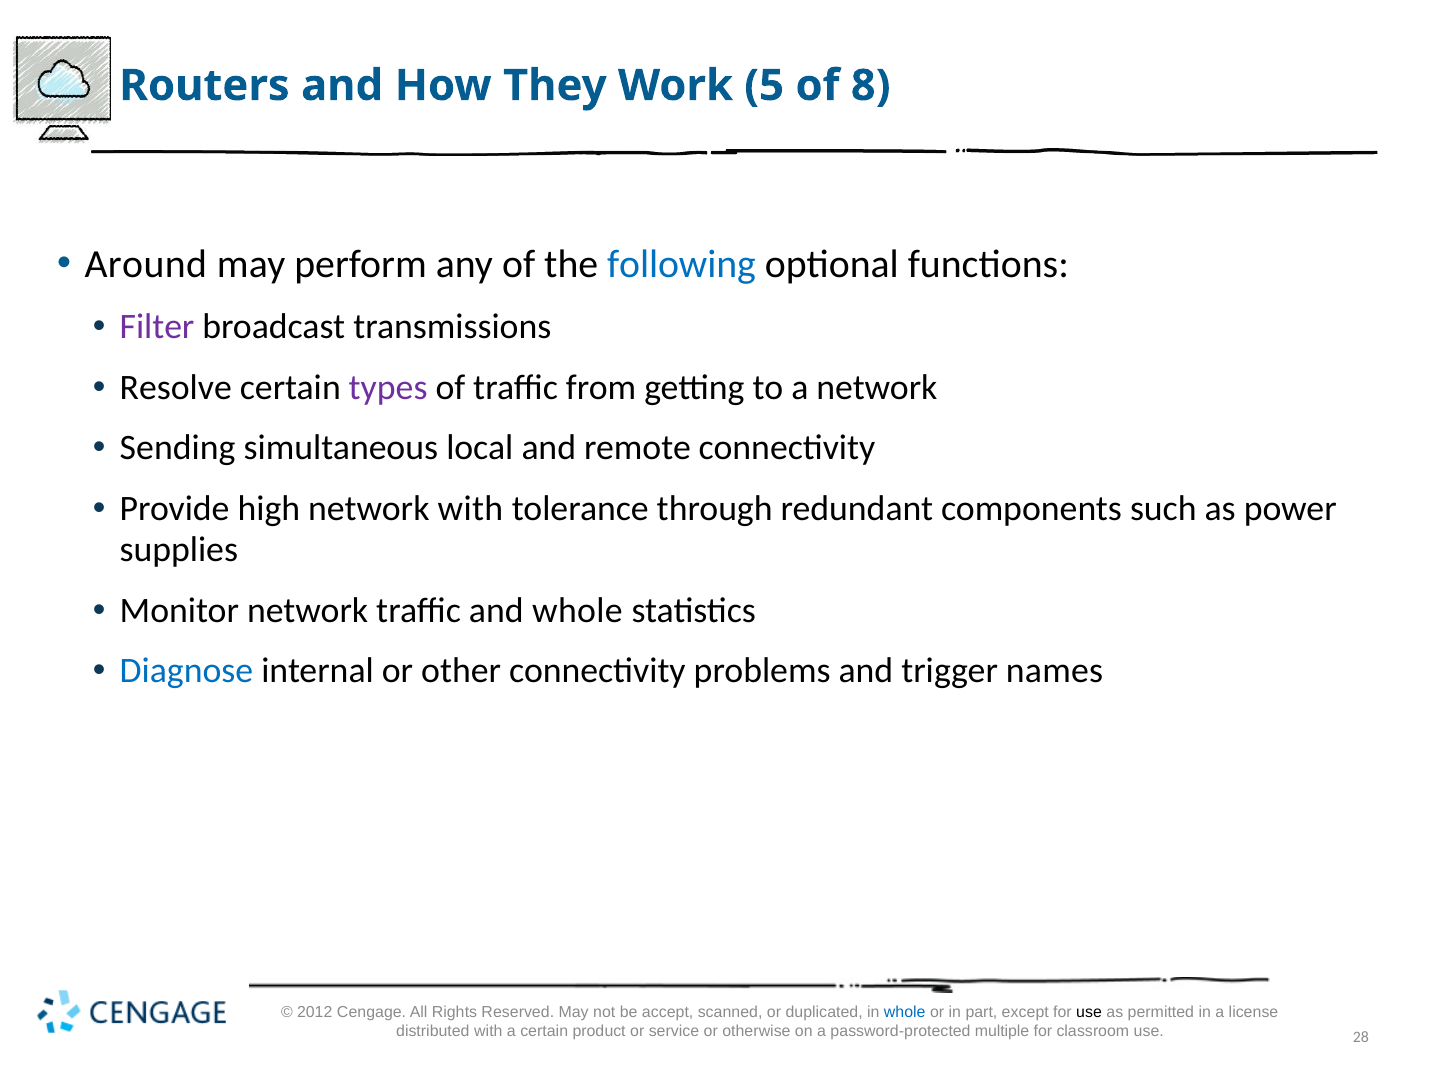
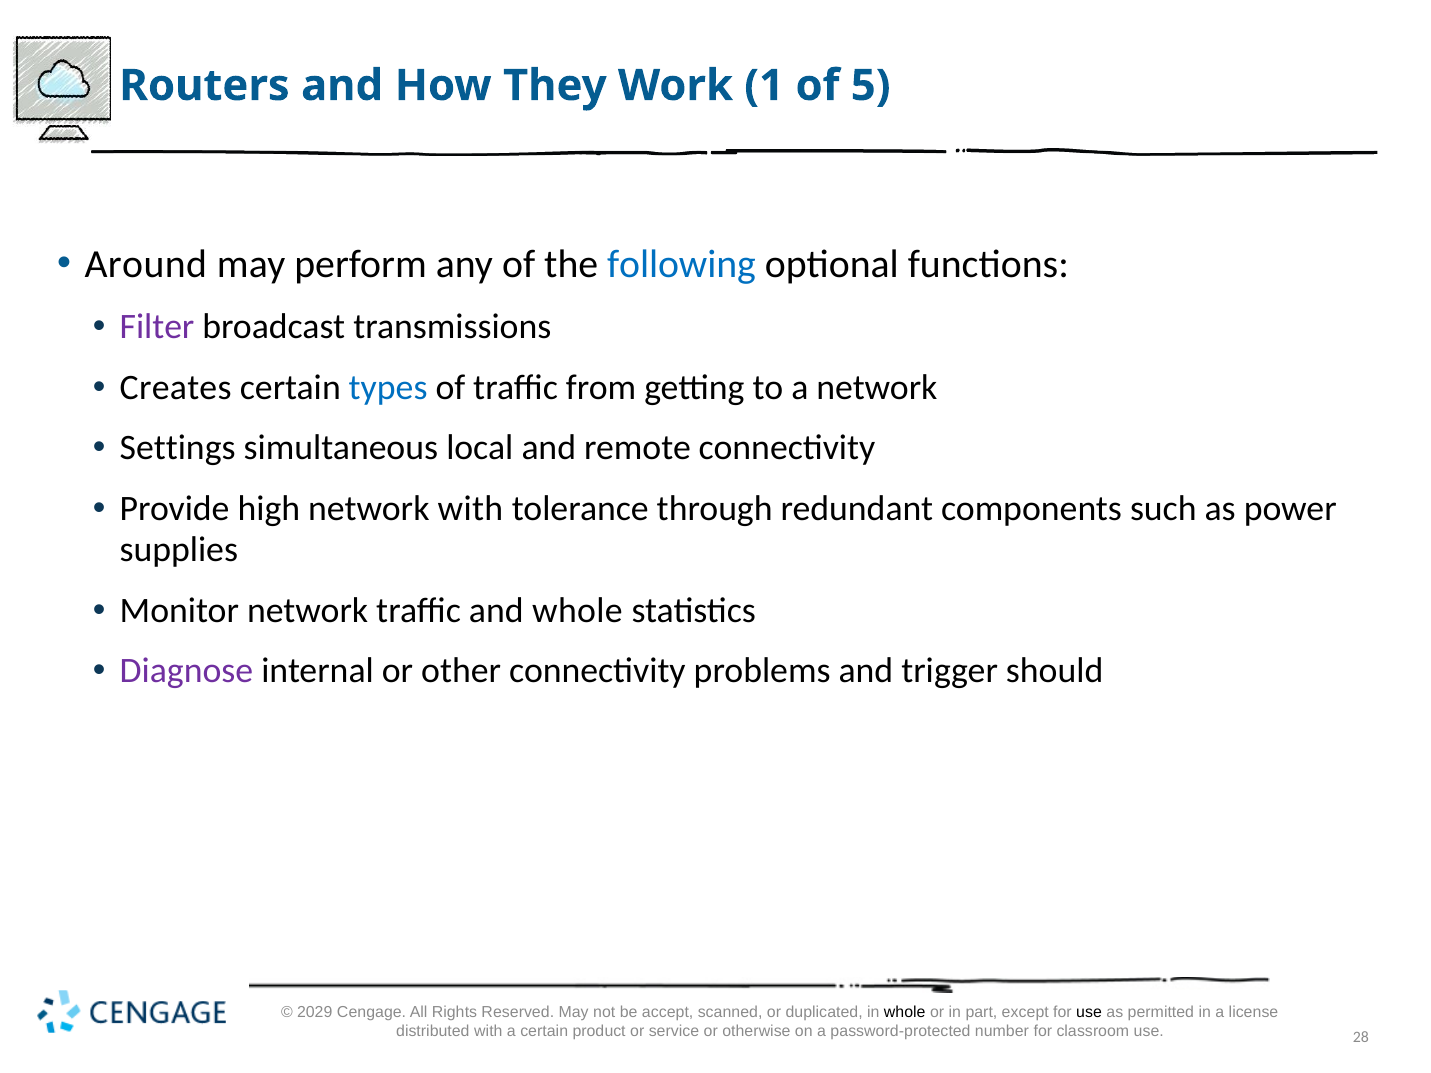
5: 5 -> 1 (764, 86)
8: 8 -> 5 (871, 86)
Resolve: Resolve -> Creates (176, 388)
types colour: purple -> blue (388, 388)
Sending: Sending -> Settings (178, 448)
Diagnose colour: blue -> purple (186, 671)
names: names -> should (1055, 671)
2012: 2012 -> 2029 (315, 1012)
whole colour: blue -> black (905, 1012)
multiple: multiple -> number (1002, 1031)
